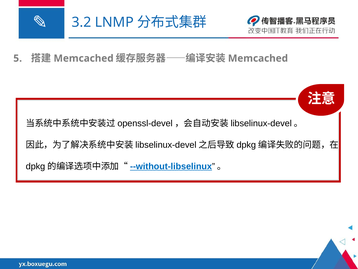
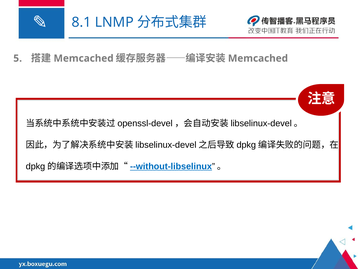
3.2: 3.2 -> 8.1 (81, 22)
